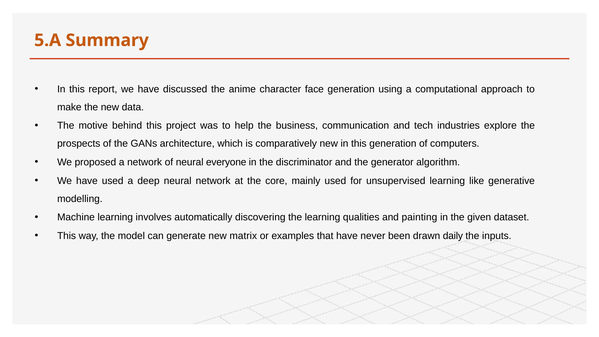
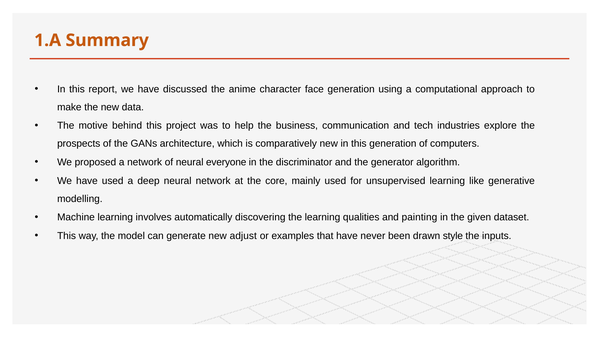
5.A: 5.A -> 1.A (48, 40)
matrix: matrix -> adjust (243, 236)
daily: daily -> style (453, 236)
